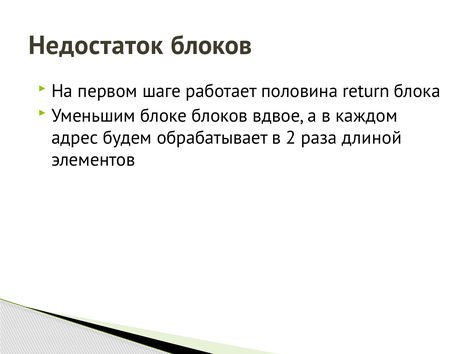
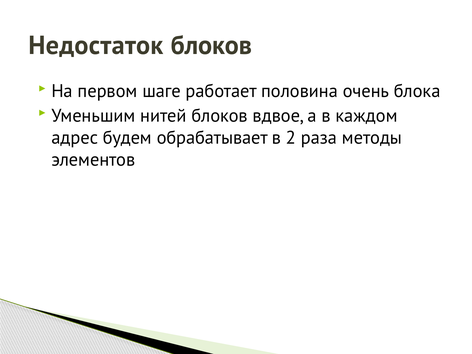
return: return -> очень (366, 91)
блоке: блоке -> нитей (163, 116)
длиной: длиной -> методы (372, 138)
